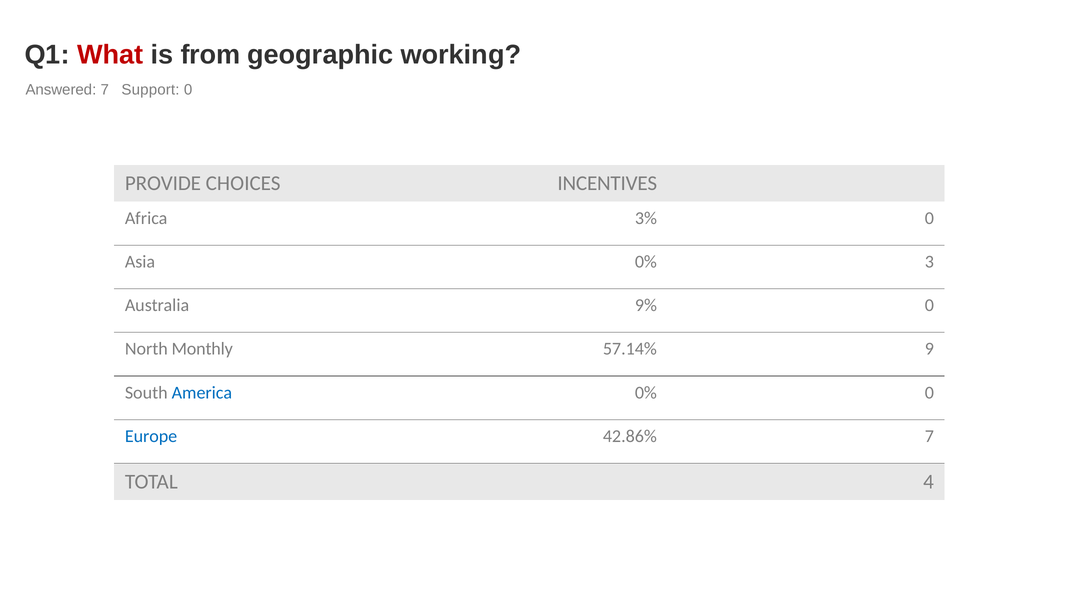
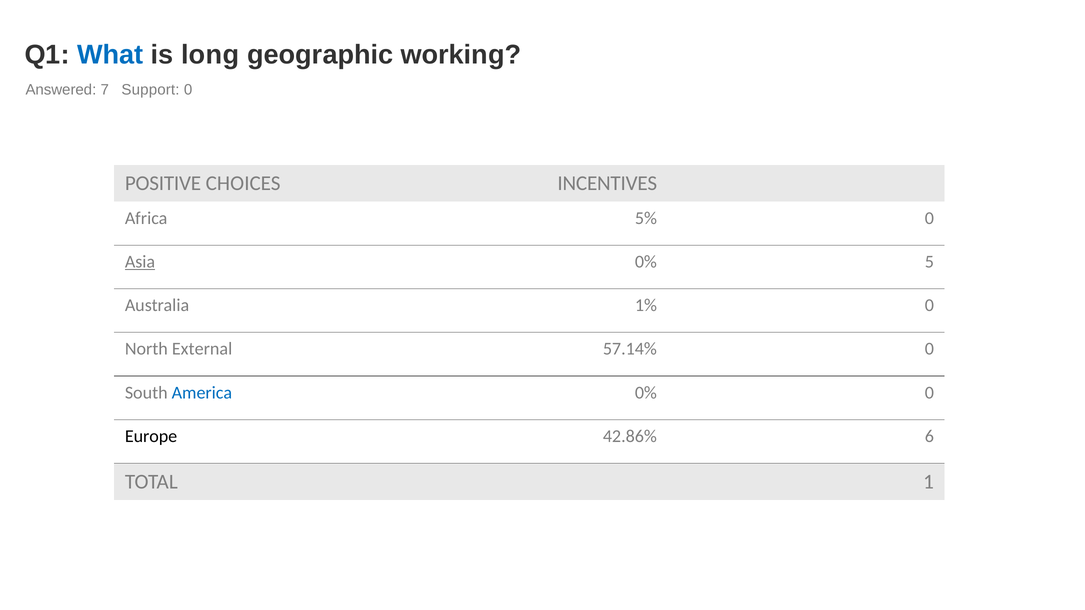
What colour: red -> blue (110, 55)
from: from -> long (210, 55)
PROVIDE: PROVIDE -> POSITIVE (163, 184)
3%: 3% -> 5% (646, 218)
Asia underline: none -> present (140, 262)
3: 3 -> 5 (929, 262)
9%: 9% -> 1% (646, 306)
Monthly: Monthly -> External (202, 349)
57.14% 9: 9 -> 0 (929, 349)
Europe colour: blue -> black (151, 436)
42.86% 7: 7 -> 6 (929, 436)
4: 4 -> 1 (928, 482)
